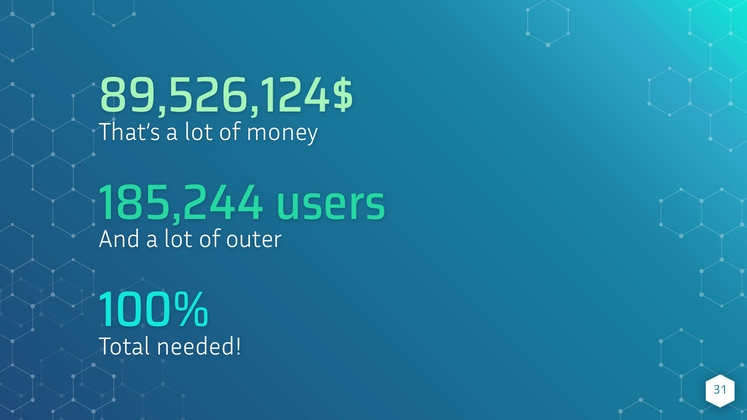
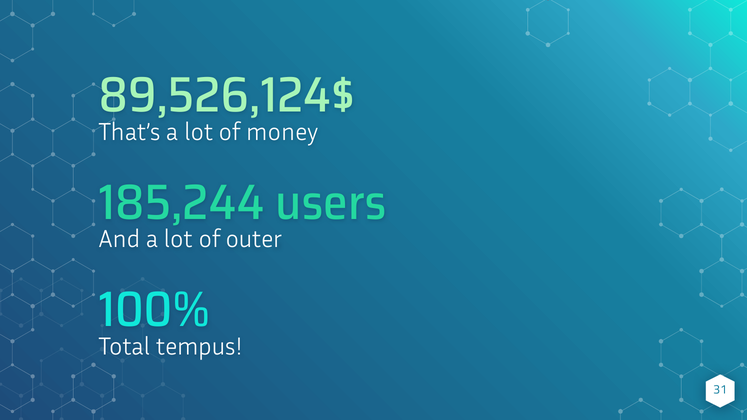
needed: needed -> tempus (199, 347)
